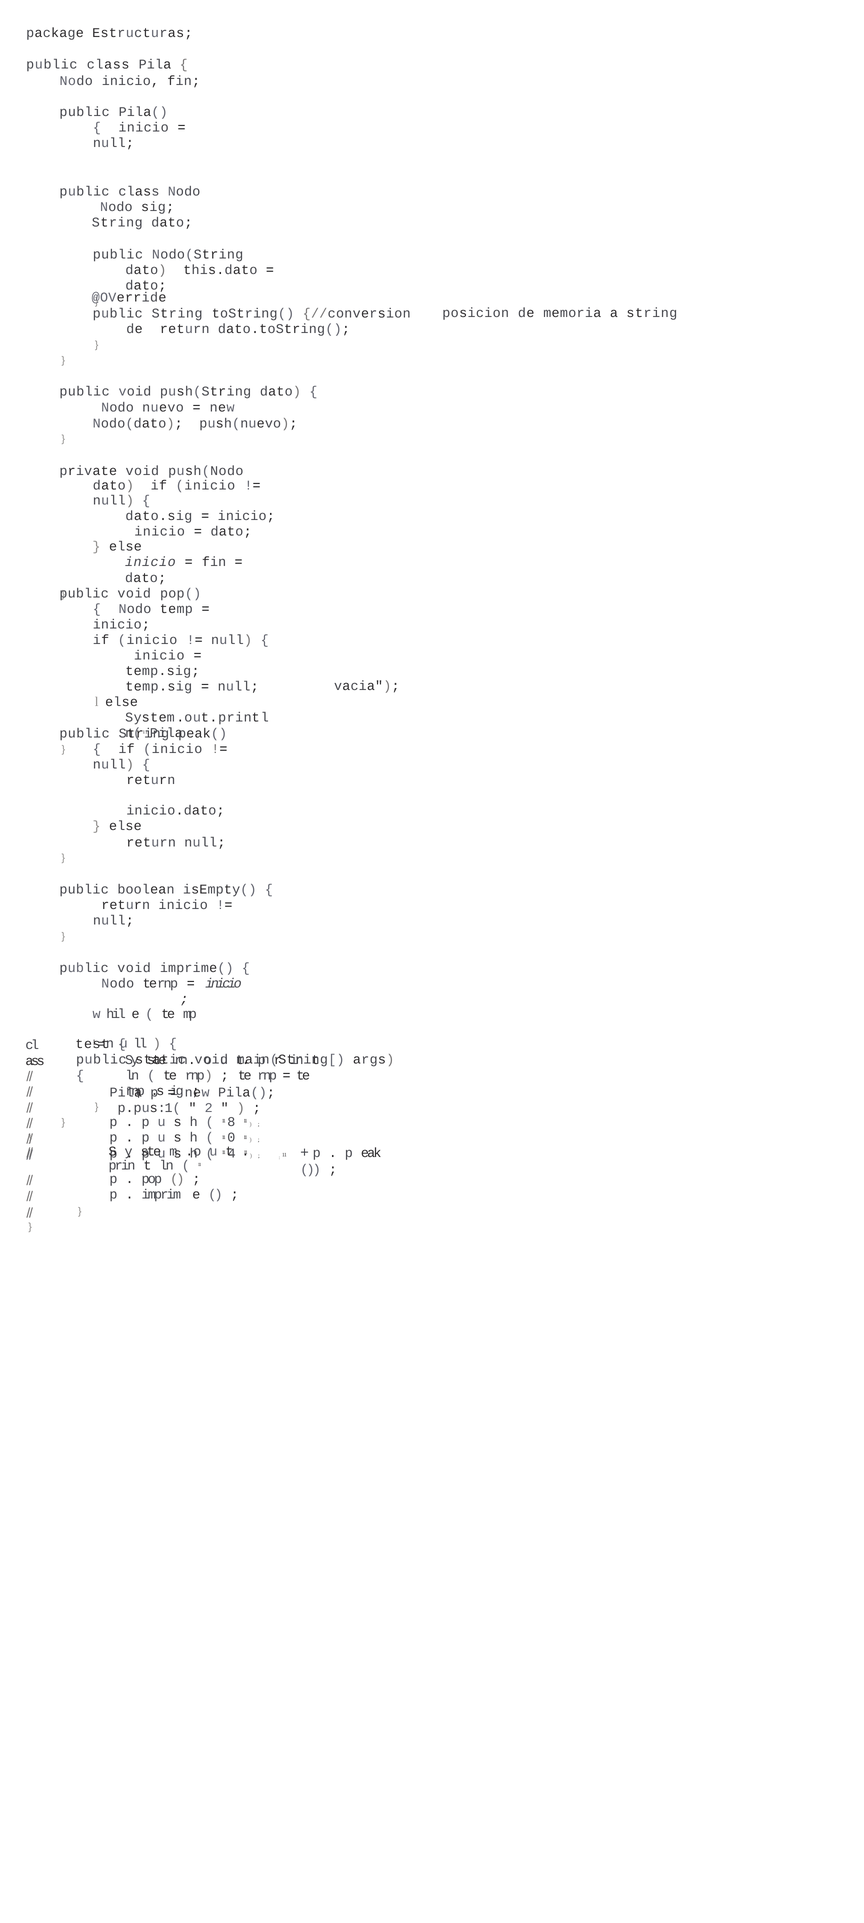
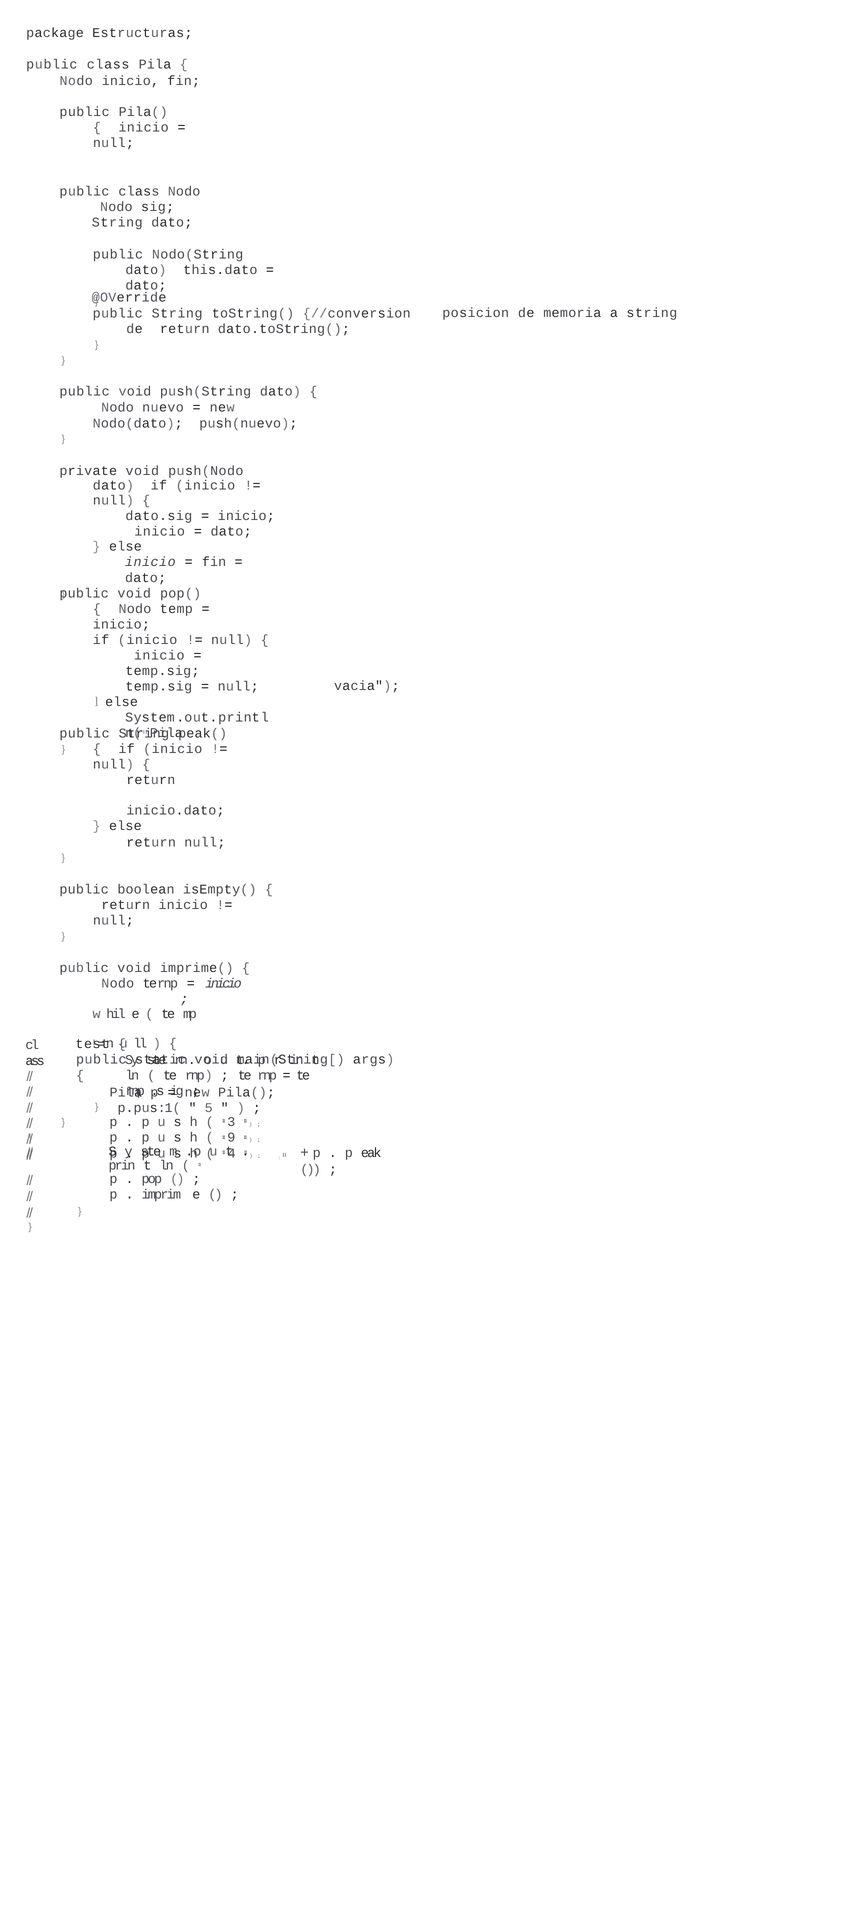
2: 2 -> 5 (209, 1108)
8: 8 -> 3 (231, 1122)
0: 0 -> 9 (231, 1138)
